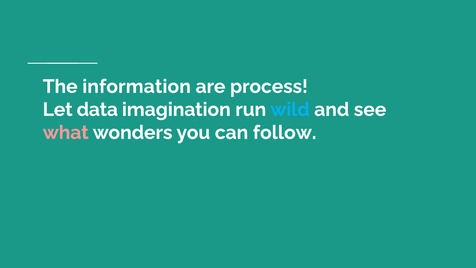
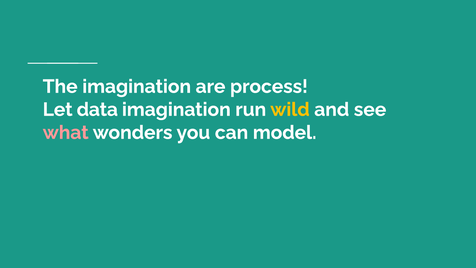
The information: information -> imagination (137, 86)
wild colour: light blue -> yellow (290, 109)
follow: follow -> model (285, 132)
